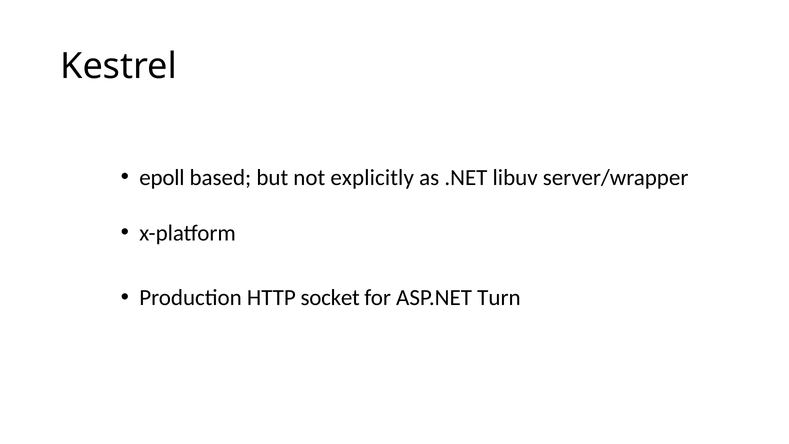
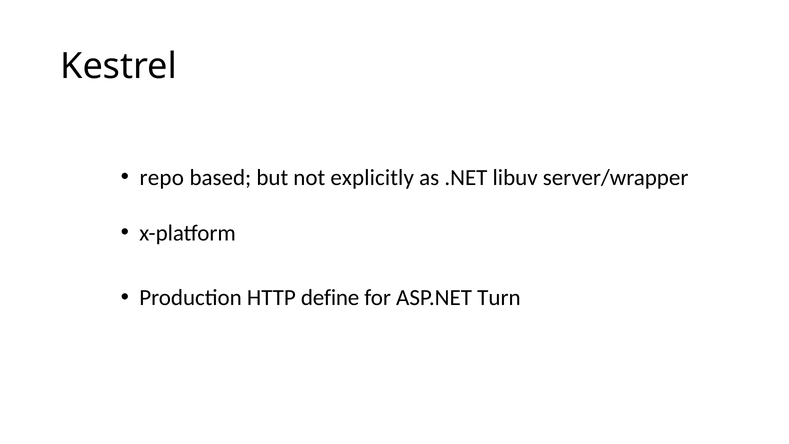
epoll: epoll -> repo (162, 177)
socket: socket -> define (330, 298)
